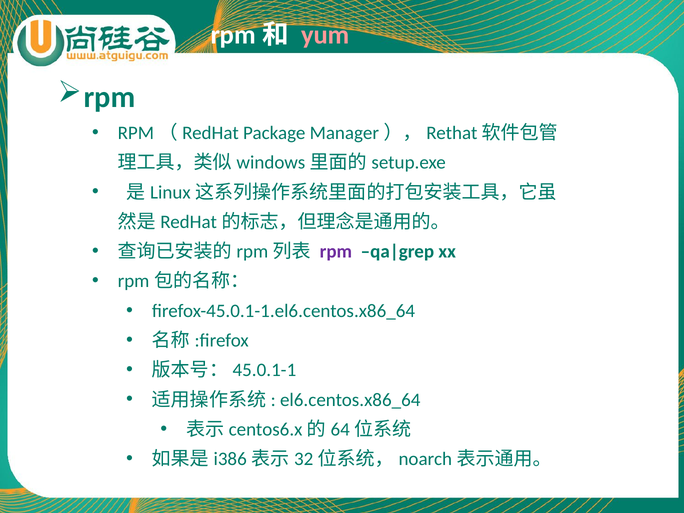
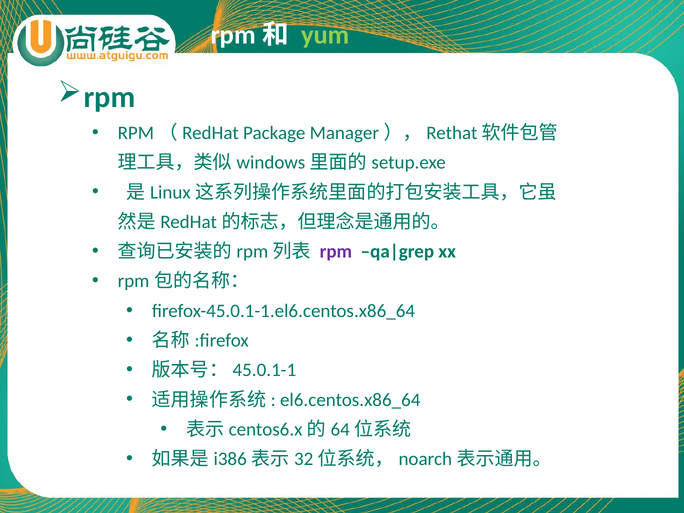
yum colour: pink -> light green (325, 35)
